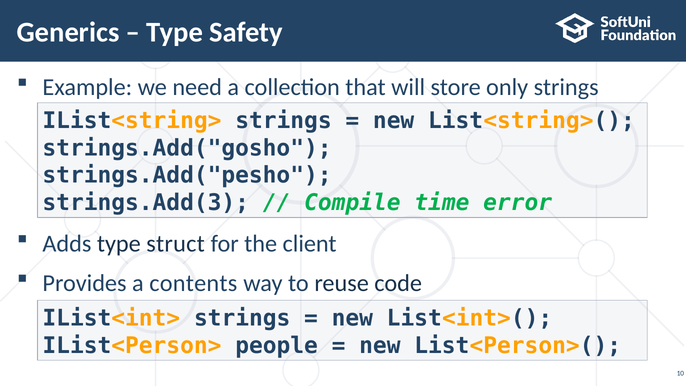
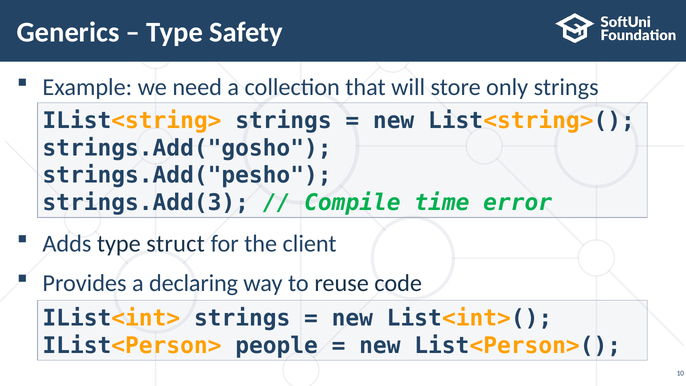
contents: contents -> declaring (194, 283)
